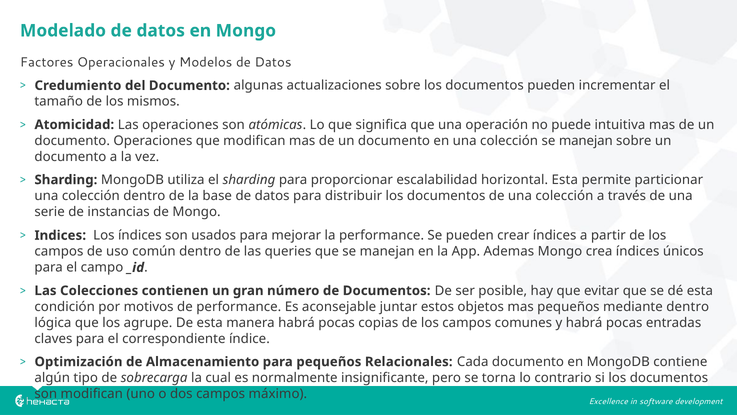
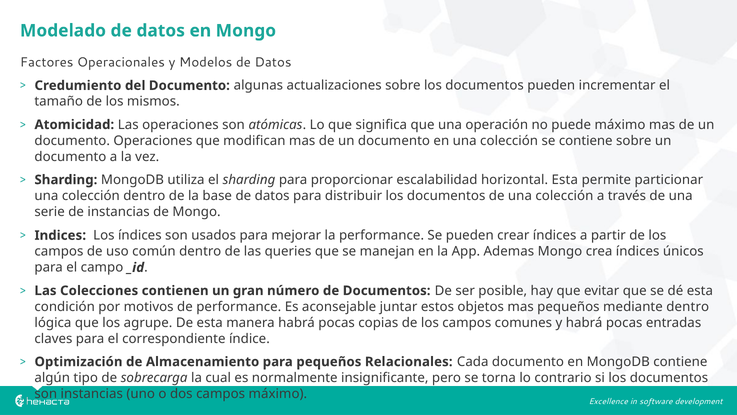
puede intuitiva: intuitiva -> máximo (620, 125)
colección se manejan: manejan -> contiene (586, 141)
son modifican: modifican -> instancias (92, 393)
